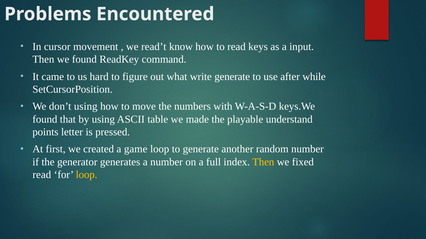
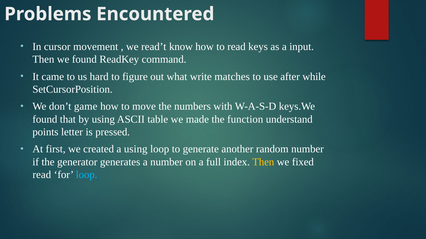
write generate: generate -> matches (232, 77)
don’t using: using -> game (86, 107)
playable: playable -> function (245, 120)
a game: game -> using (136, 150)
loop colour: yellow -> light blue (87, 175)
